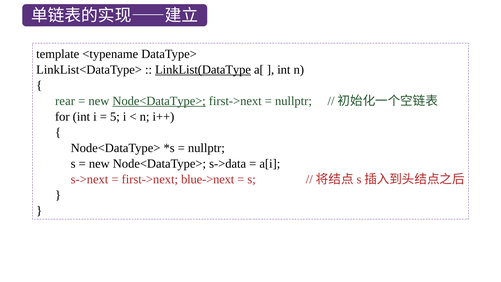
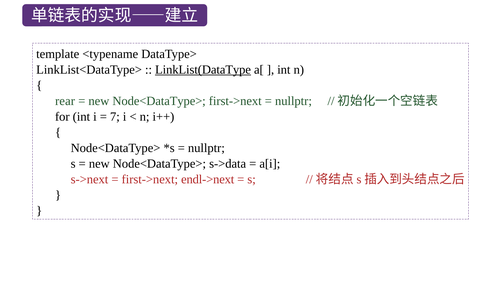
Node<DataType> underline: present -> none (159, 101)
5: 5 -> 7 (115, 117)
blue->next: blue->next -> endl->next (208, 179)
